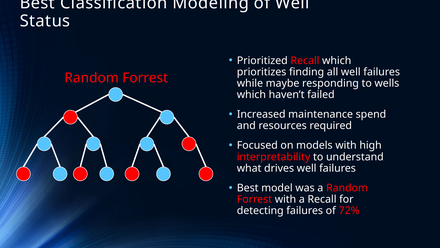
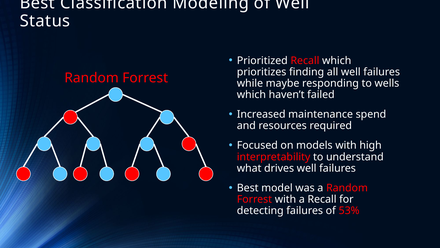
72%: 72% -> 53% (349, 210)
